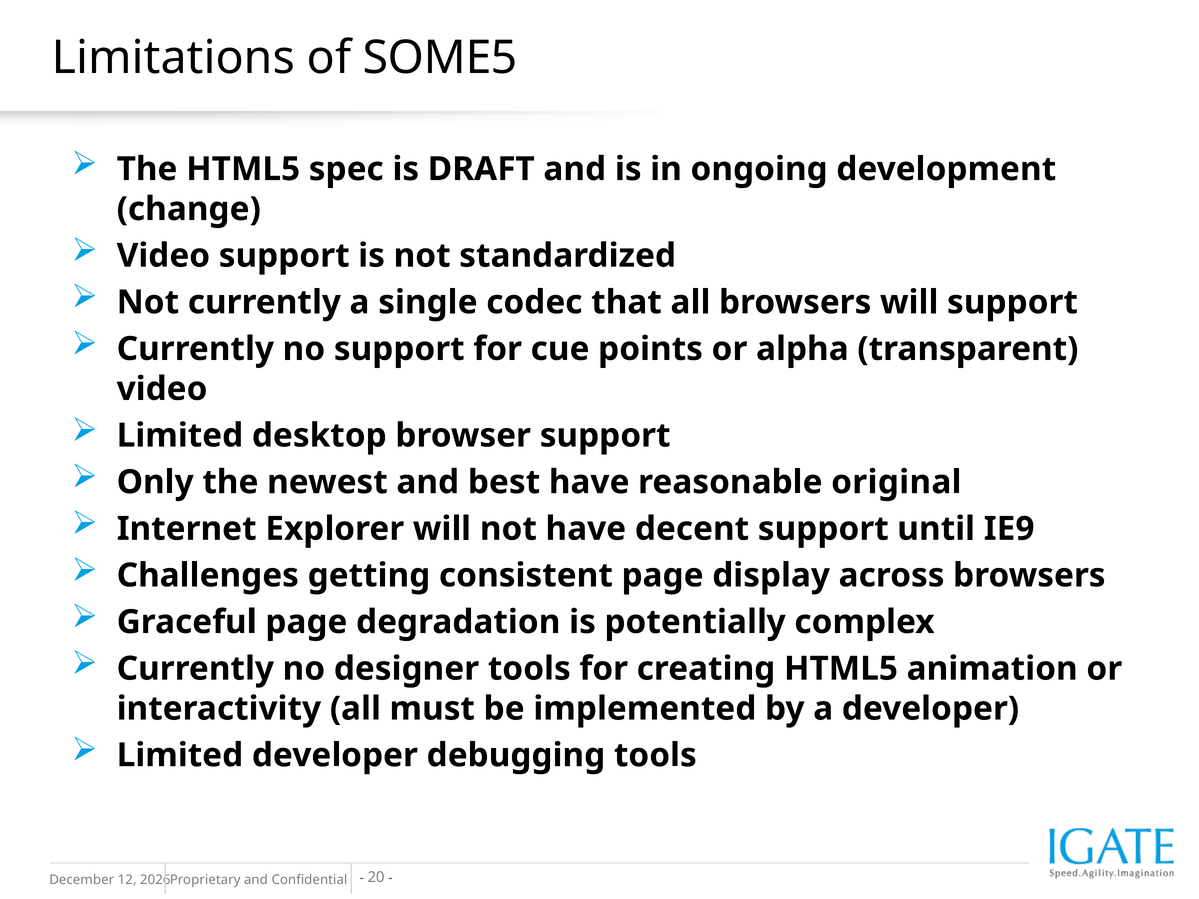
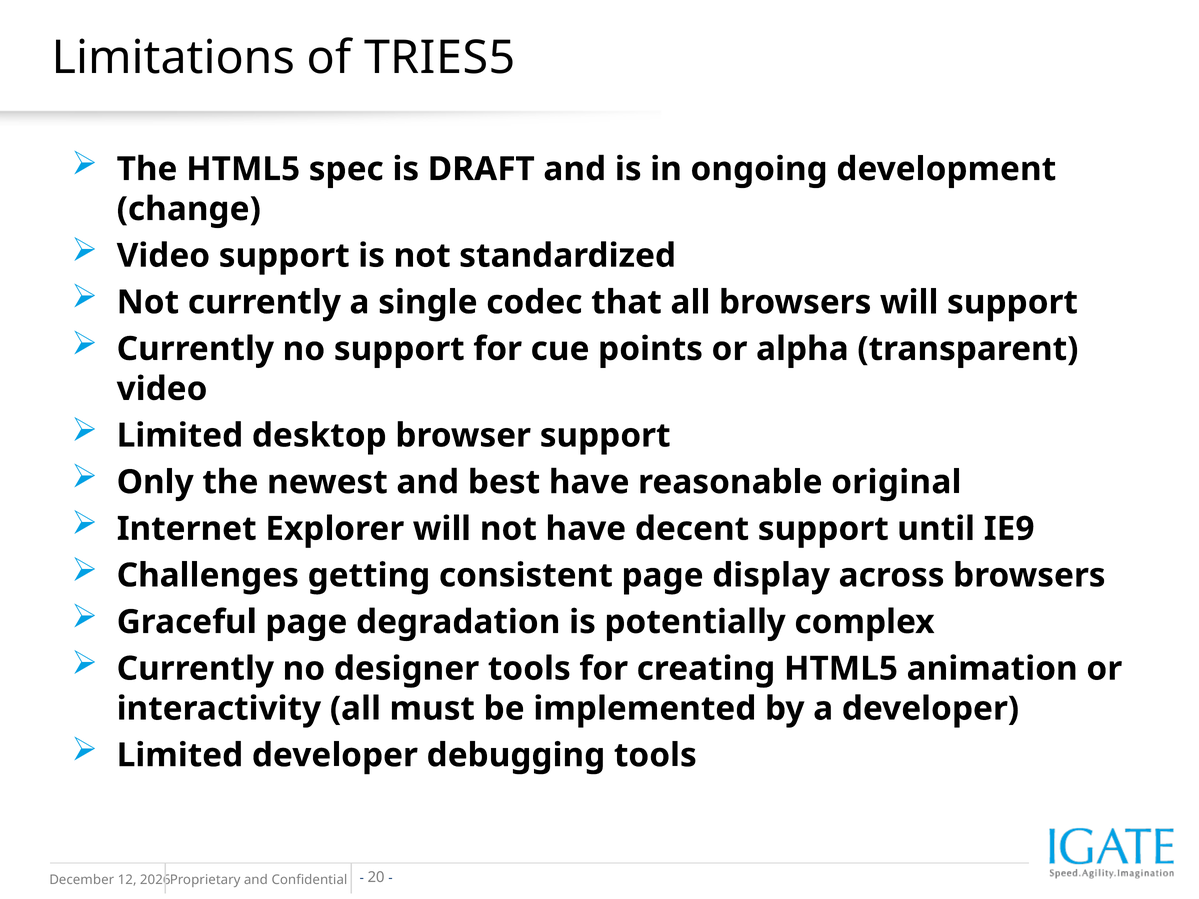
SOME5: SOME5 -> TRIES5 (440, 58)
